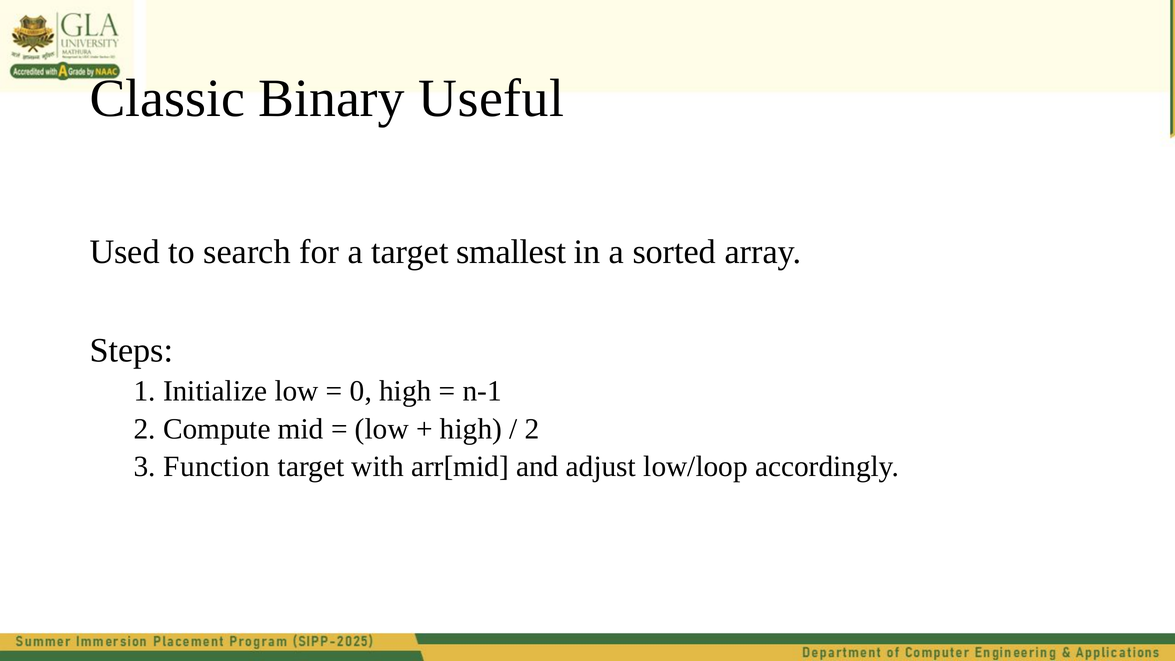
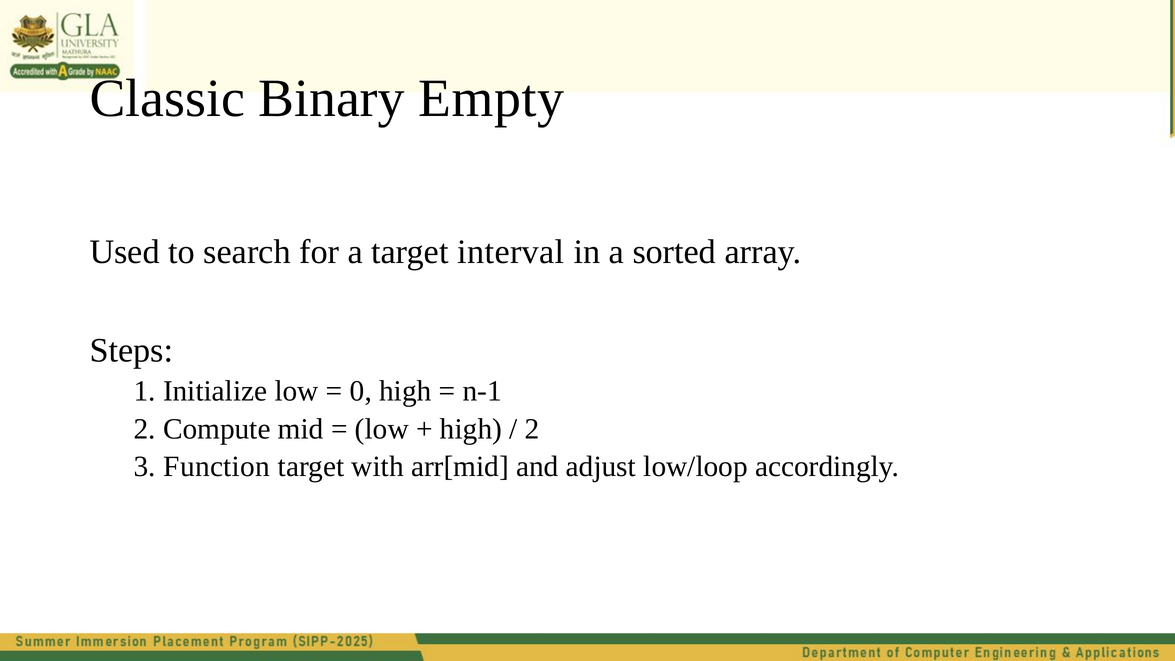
Useful: Useful -> Empty (491, 99)
smallest: smallest -> interval (511, 252)
